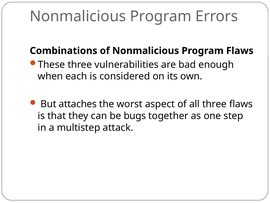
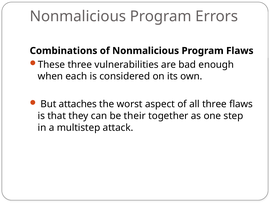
bugs: bugs -> their (135, 116)
